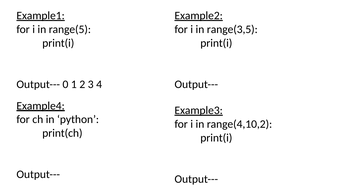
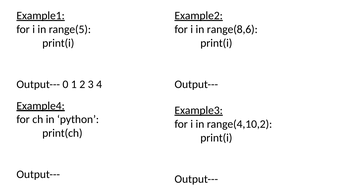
range(3,5: range(3,5 -> range(8,6 (232, 29)
